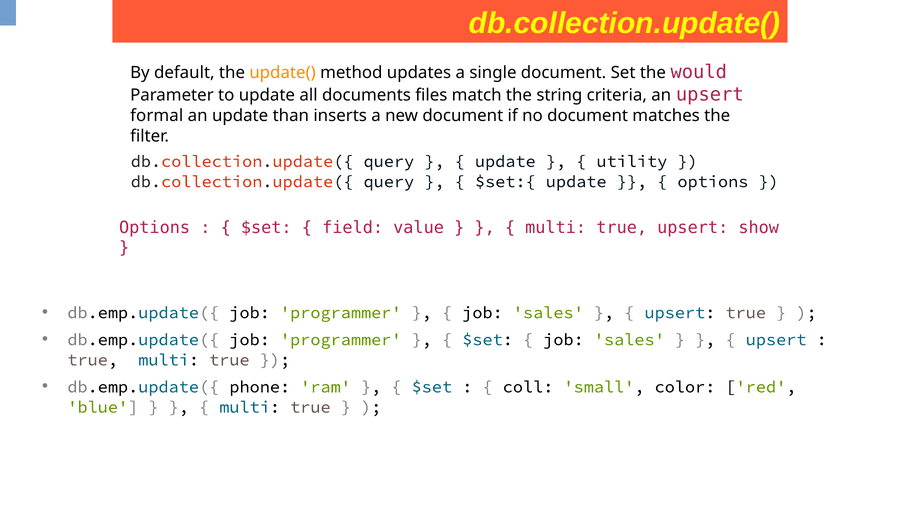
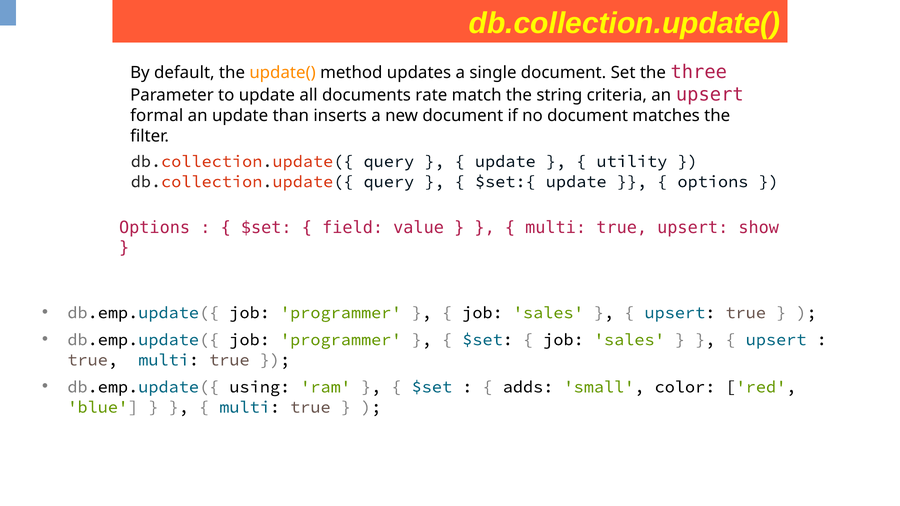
would: would -> three (699, 72)
files: files -> rate (431, 95)
phone: phone -> using (260, 387)
coll: coll -> adds (528, 387)
